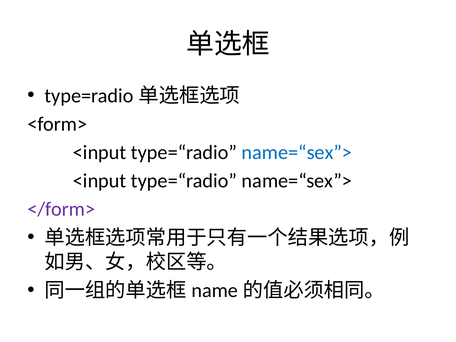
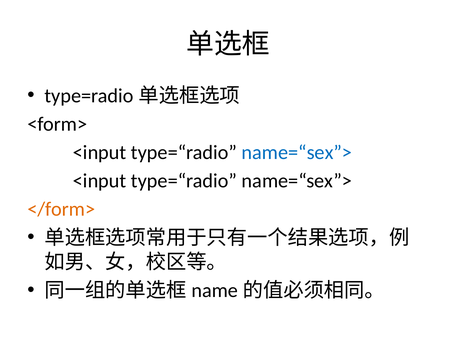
</form> colour: purple -> orange (61, 209)
